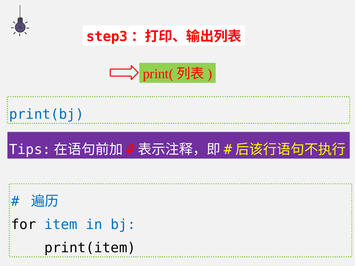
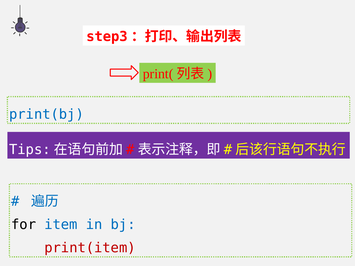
print(item colour: black -> red (90, 248)
